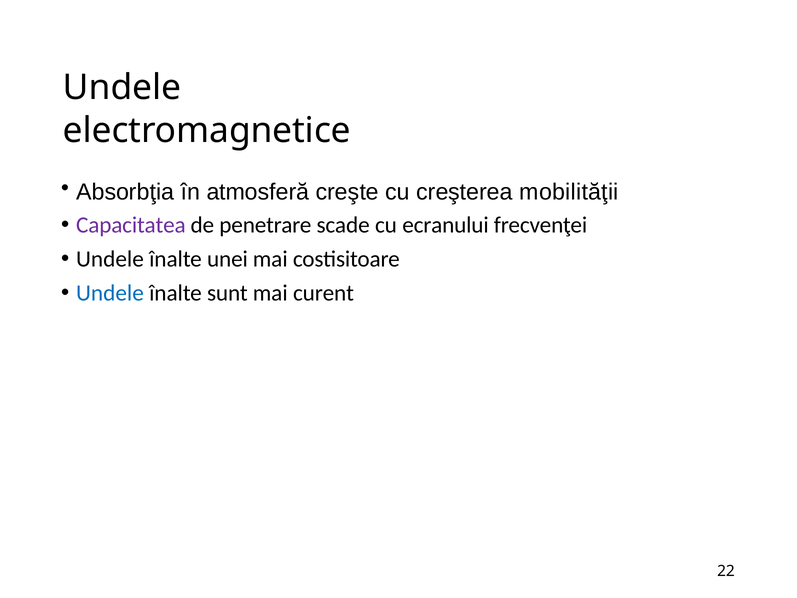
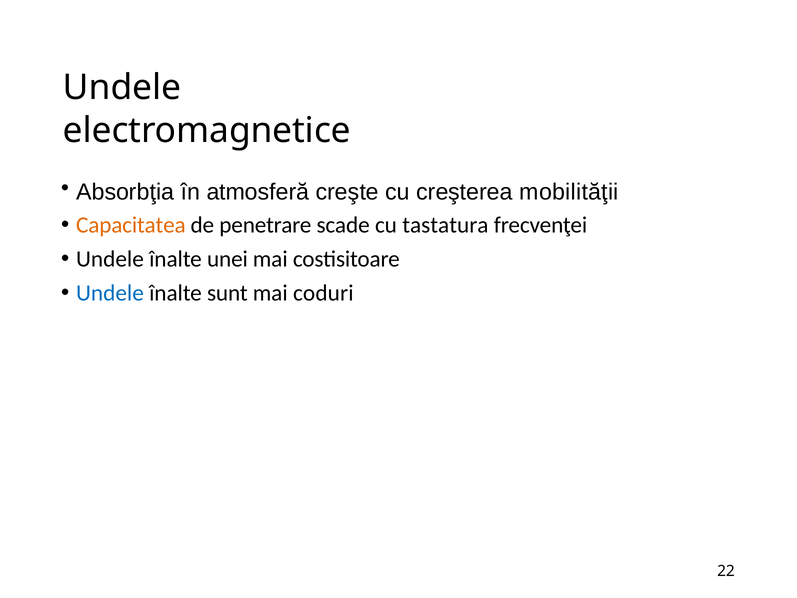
Capacitatea colour: purple -> orange (131, 225)
ecranului: ecranului -> tastatura (445, 225)
curent: curent -> coduri (323, 293)
